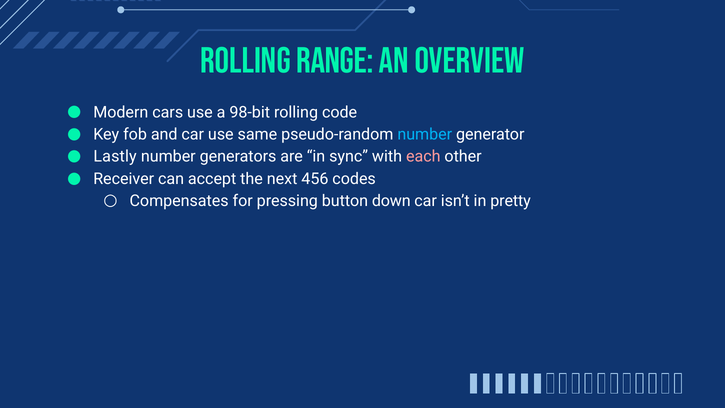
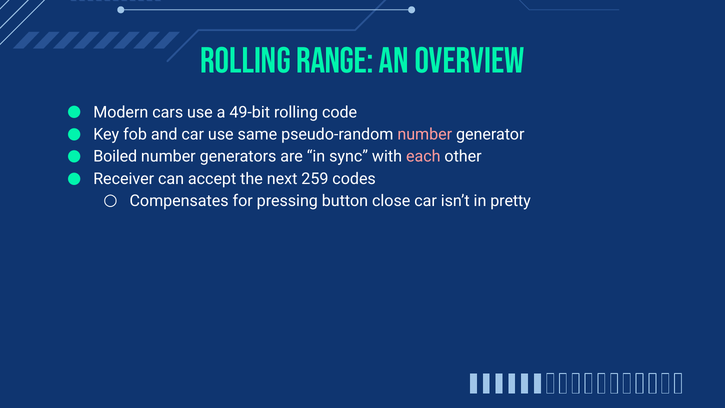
98-bit: 98-bit -> 49-bit (250, 112)
number colour: light blue -> pink (425, 134)
Lastly: Lastly -> Boiled (115, 157)
456: 456 -> 259 (315, 179)
down: down -> close (391, 201)
